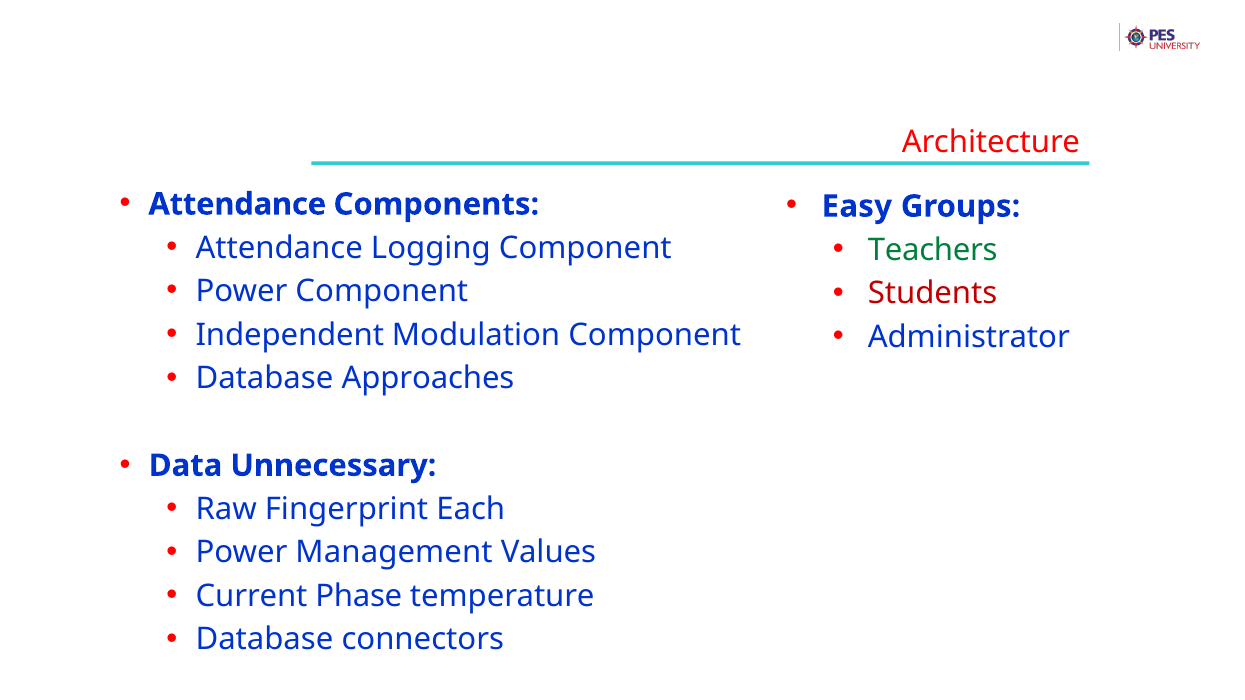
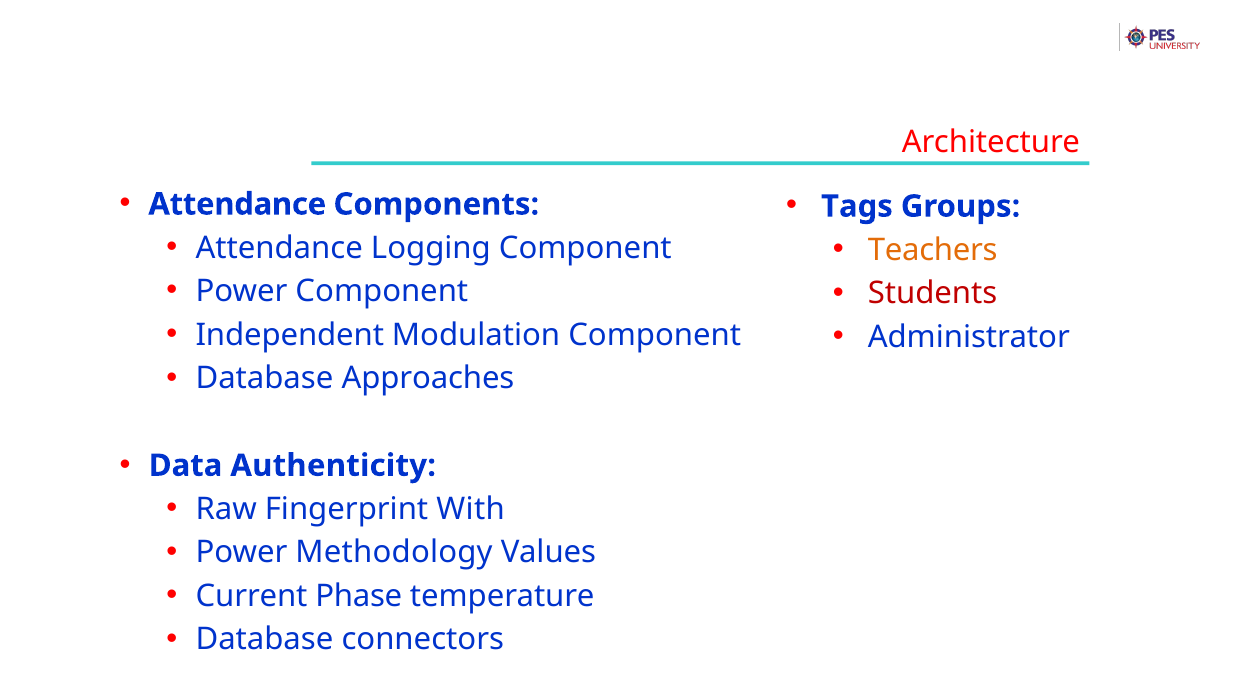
Easy: Easy -> Tags (857, 206)
Teachers colour: green -> orange (933, 250)
Unnecessary: Unnecessary -> Authenticity (333, 466)
Each: Each -> With (471, 509)
Management: Management -> Methodology (394, 553)
